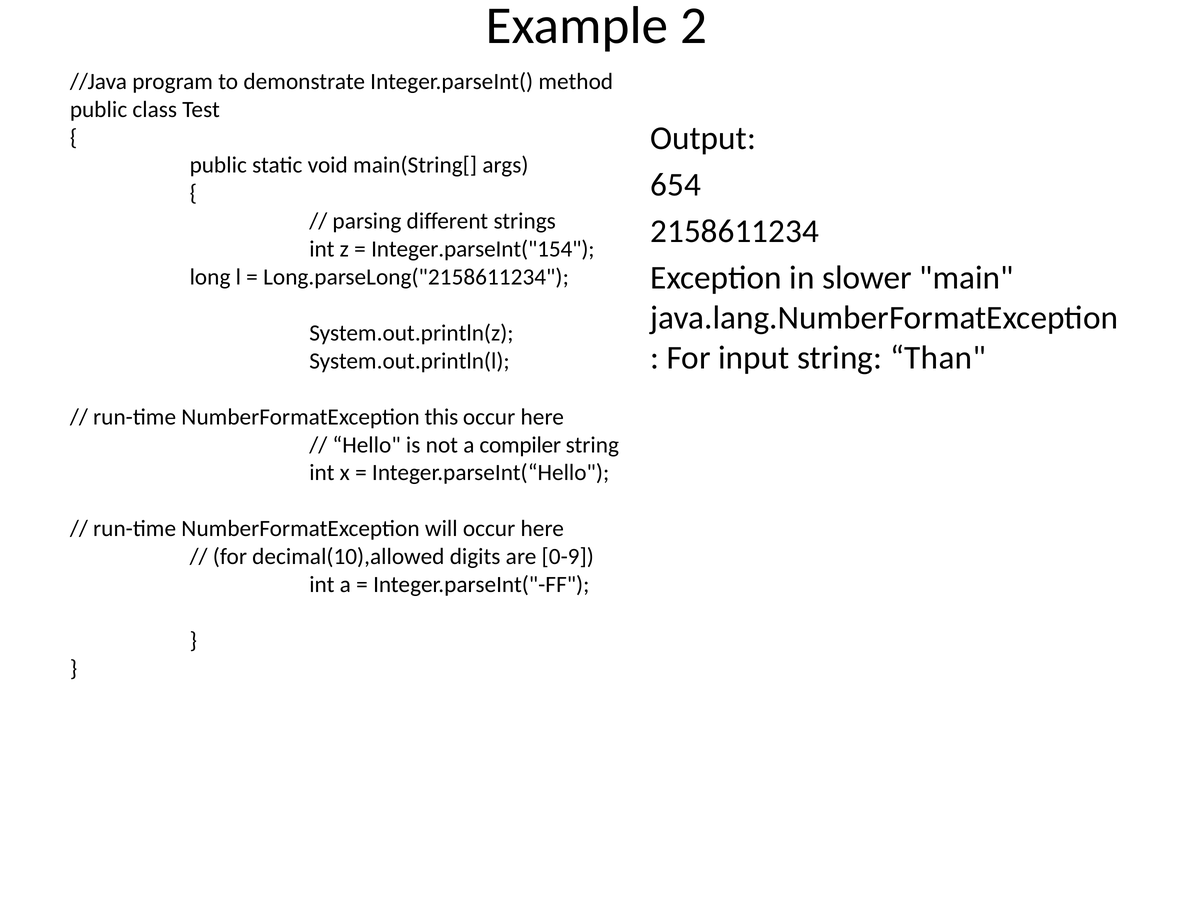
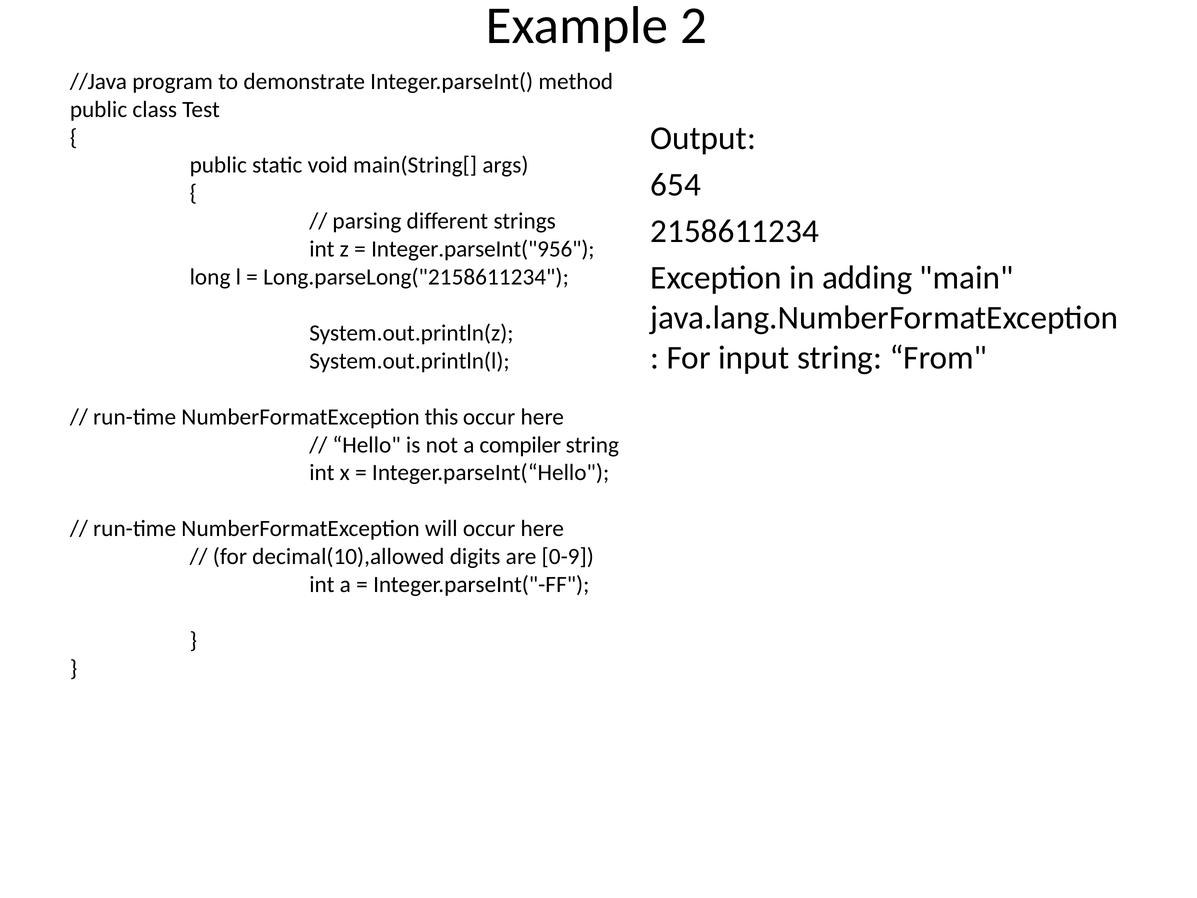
Integer.parseInt("154: Integer.parseInt("154 -> Integer.parseInt("956 (483, 249)
slower: slower -> adding (867, 278)
Than: Than -> From (938, 358)
